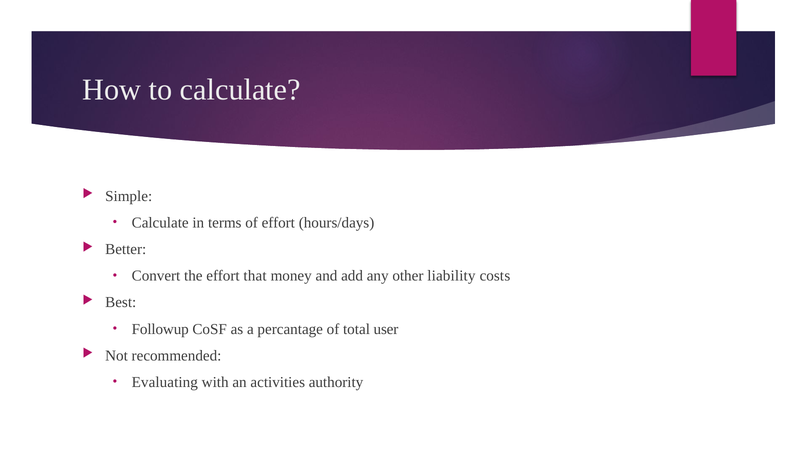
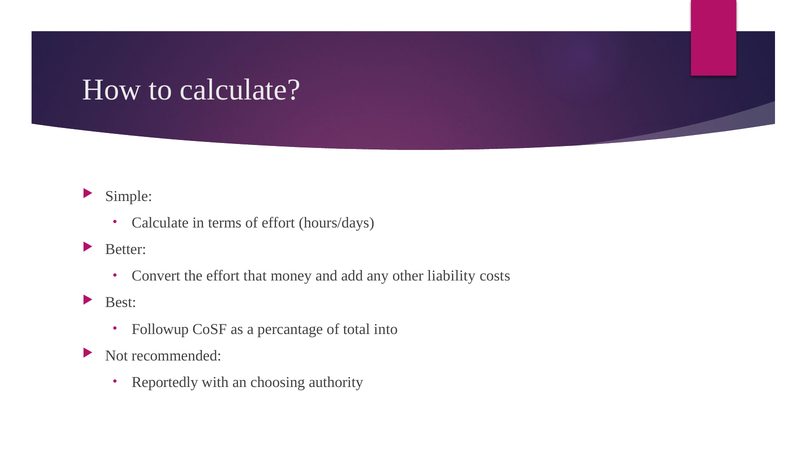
user: user -> into (386, 329)
Evaluating: Evaluating -> Reportedly (165, 382)
activities: activities -> choosing (278, 382)
